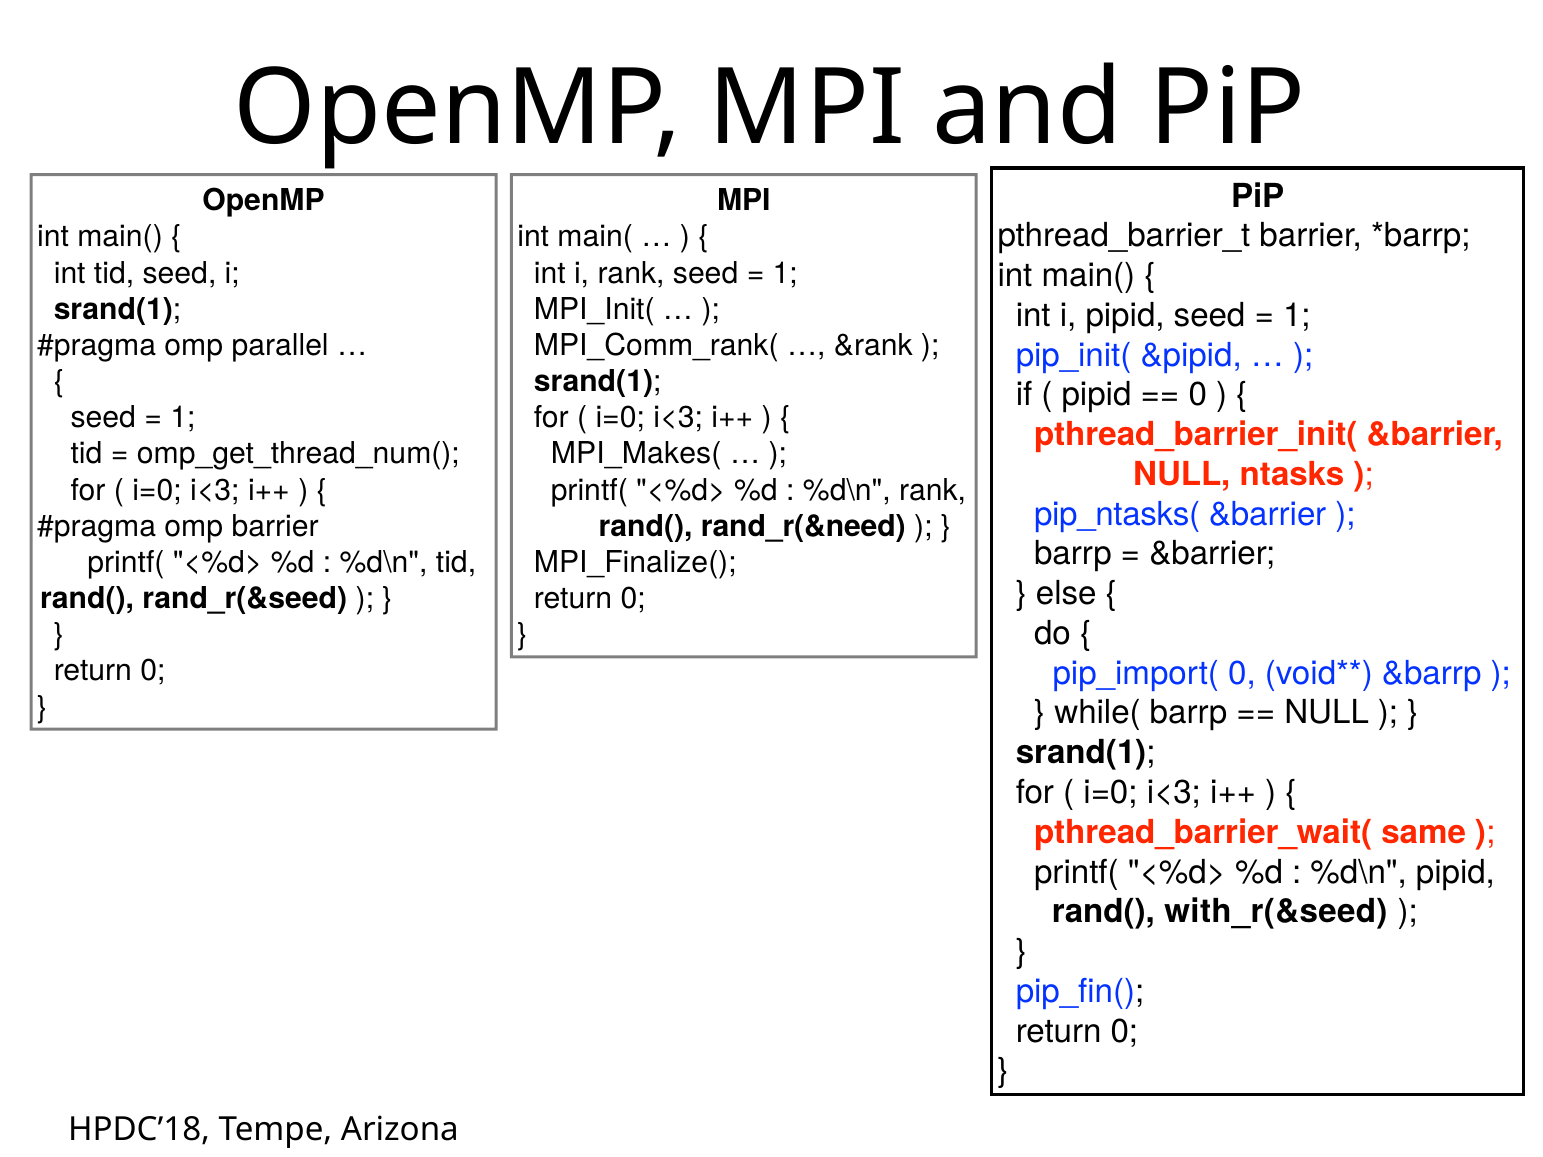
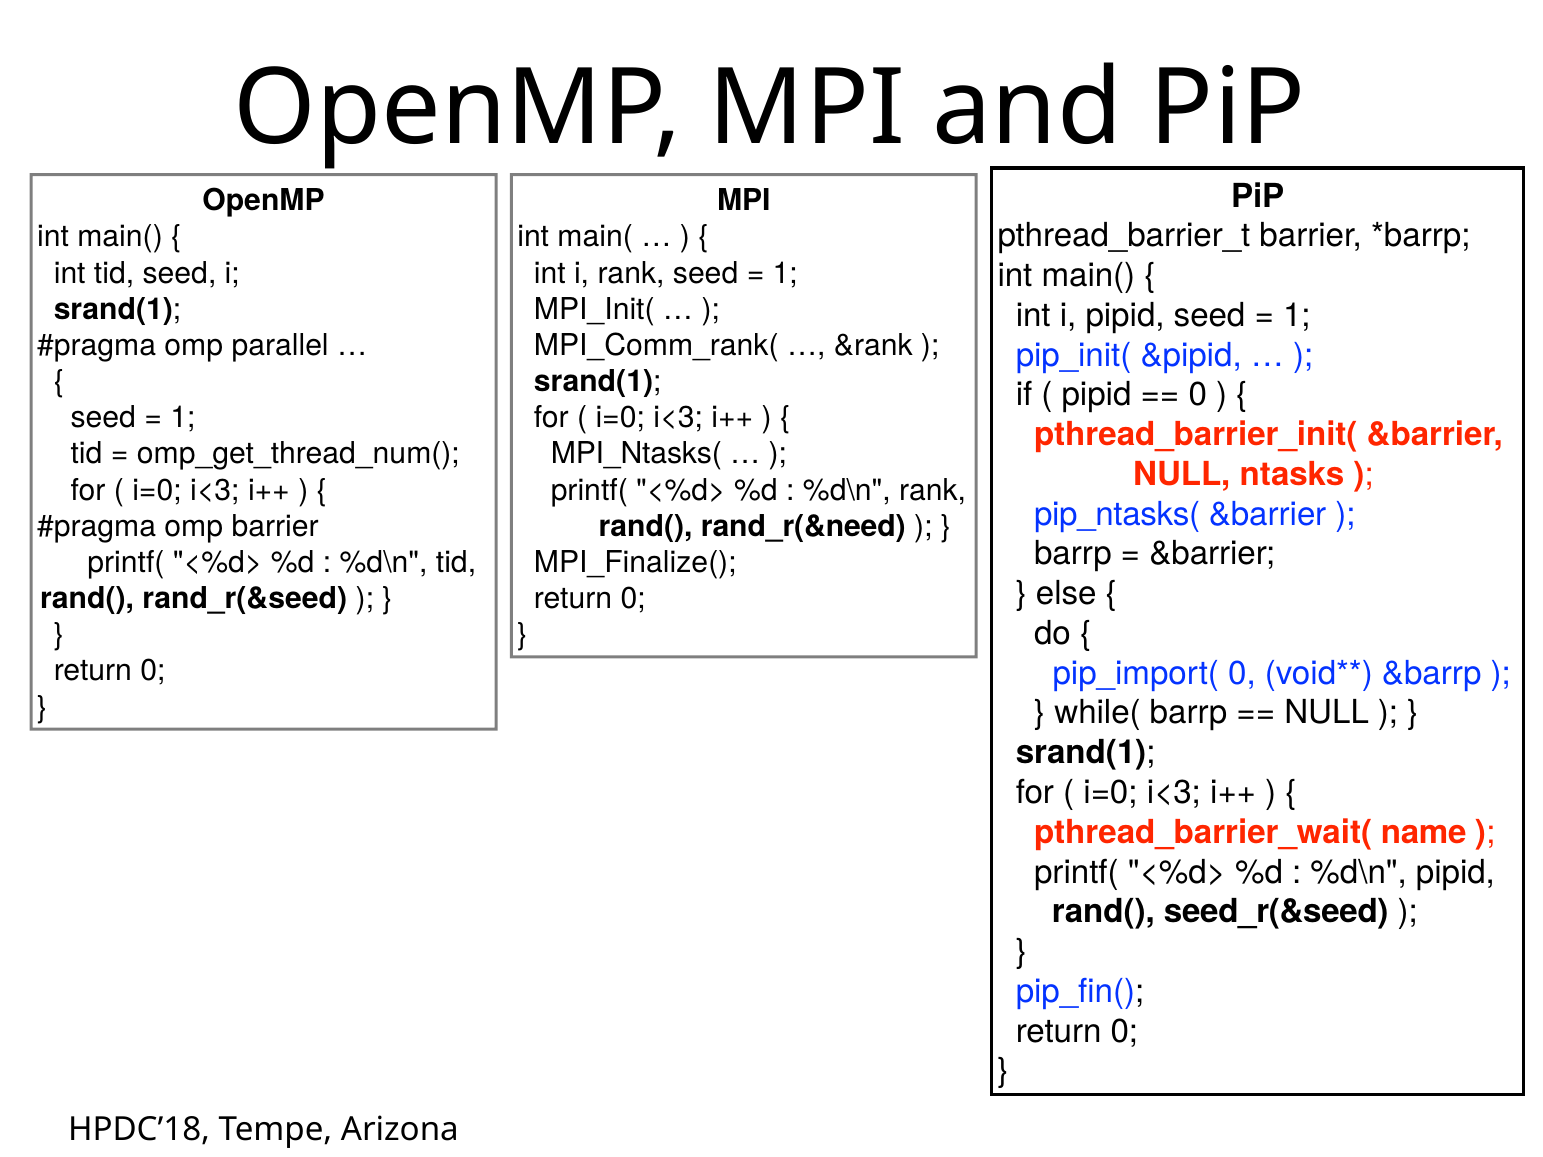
MPI_Makes(: MPI_Makes( -> MPI_Ntasks( (636, 454)
same: same -> name (1424, 832)
with_r(&seed: with_r(&seed -> seed_r(&seed (1276, 912)
